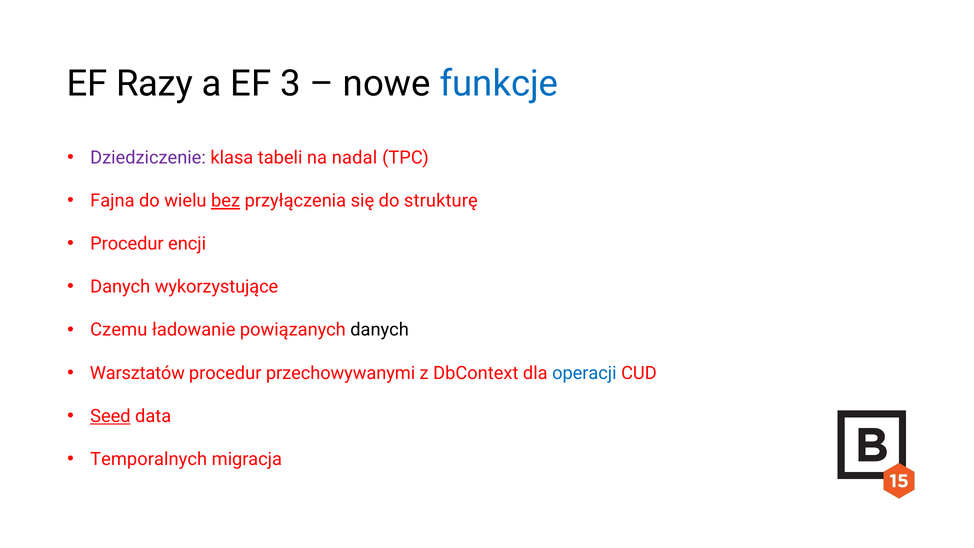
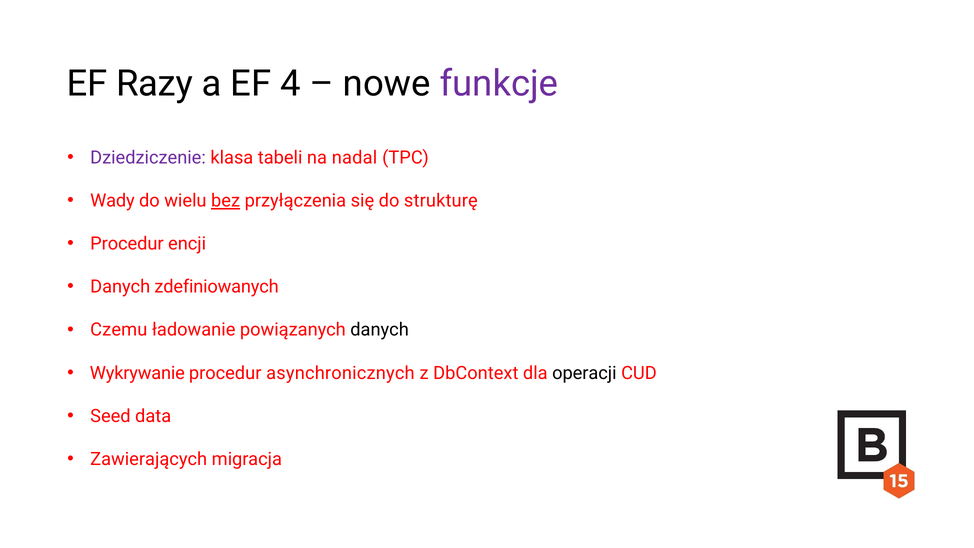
3: 3 -> 4 (291, 84)
funkcje colour: blue -> purple (499, 84)
Fajna: Fajna -> Wady (112, 201)
wykorzystujące: wykorzystujące -> zdefiniowanych (217, 287)
Warsztatów: Warsztatów -> Wykrywanie (137, 373)
przechowywanymi: przechowywanymi -> asynchronicznych (340, 373)
operacji colour: blue -> black (584, 373)
Seed underline: present -> none (110, 416)
Temporalnych: Temporalnych -> Zawierających (149, 459)
